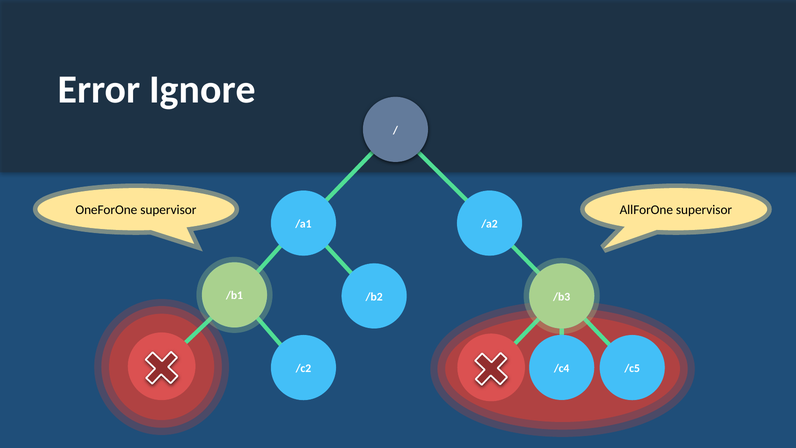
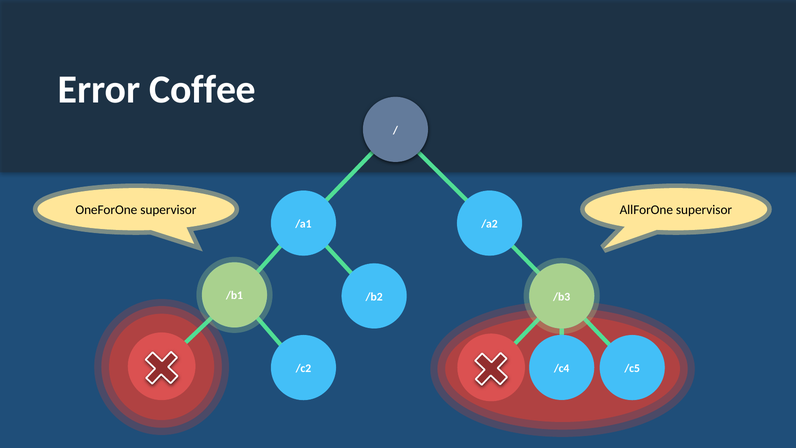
Ignore: Ignore -> Coffee (203, 90)
